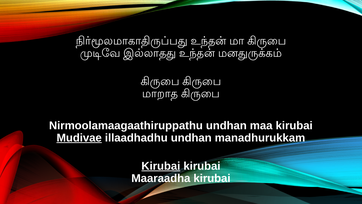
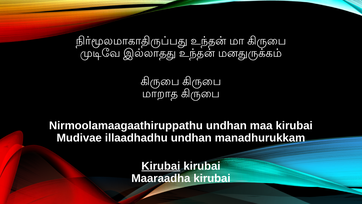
Mudivae underline: present -> none (79, 138)
